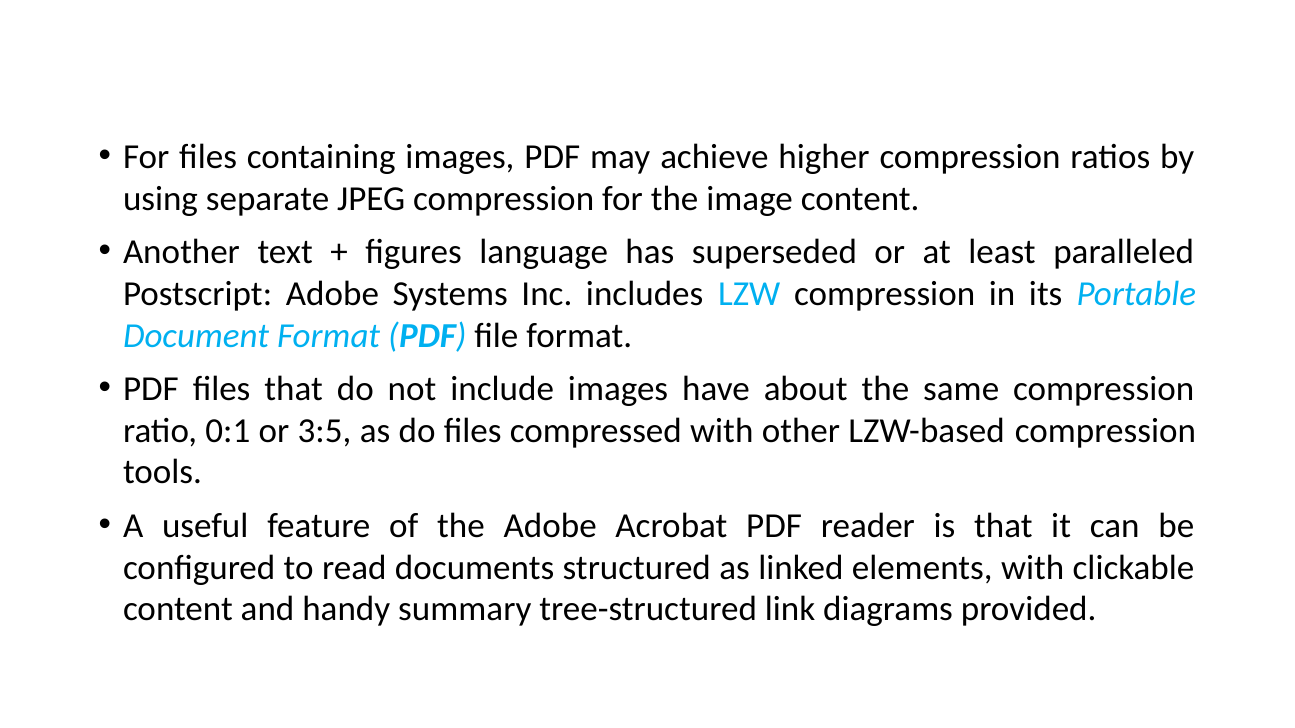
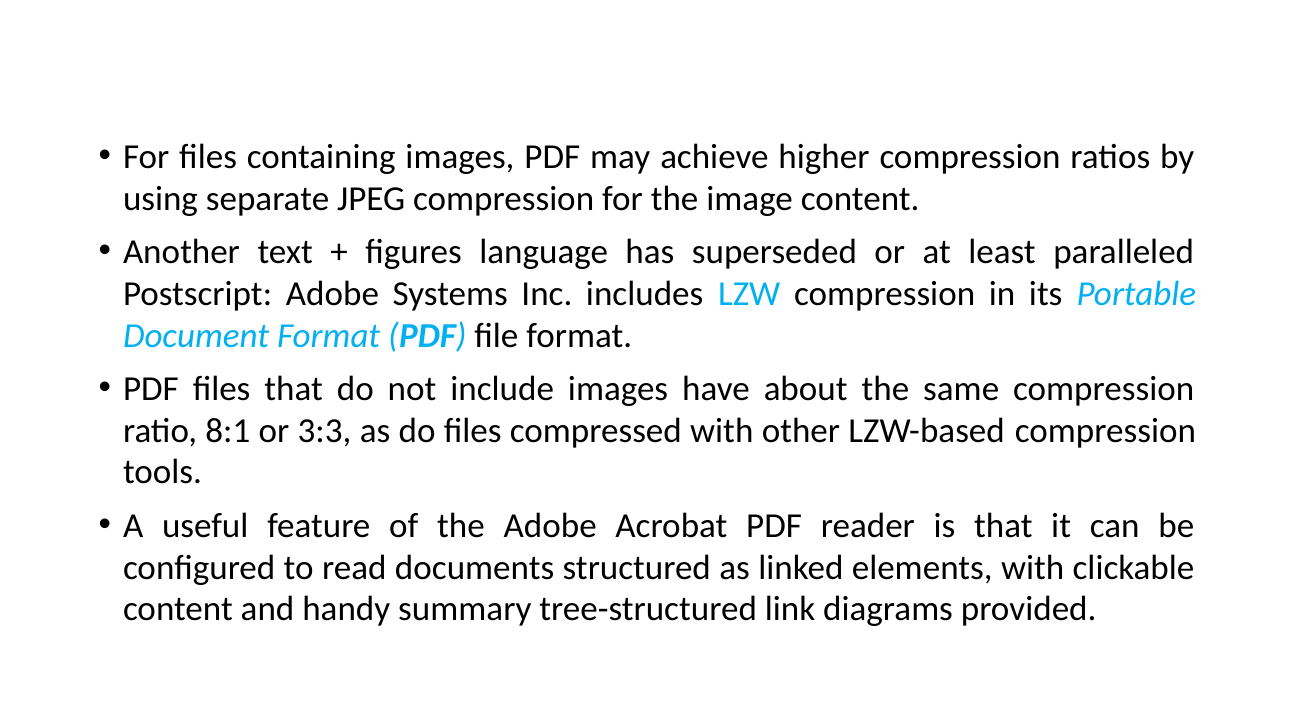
0:1: 0:1 -> 8:1 (228, 431)
3:5: 3:5 -> 3:3 (325, 431)
